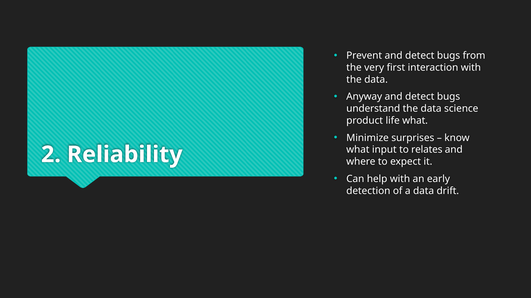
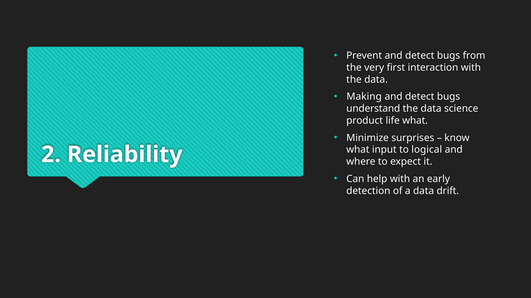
Anyway: Anyway -> Making (364, 97)
relates: relates -> logical (427, 150)
